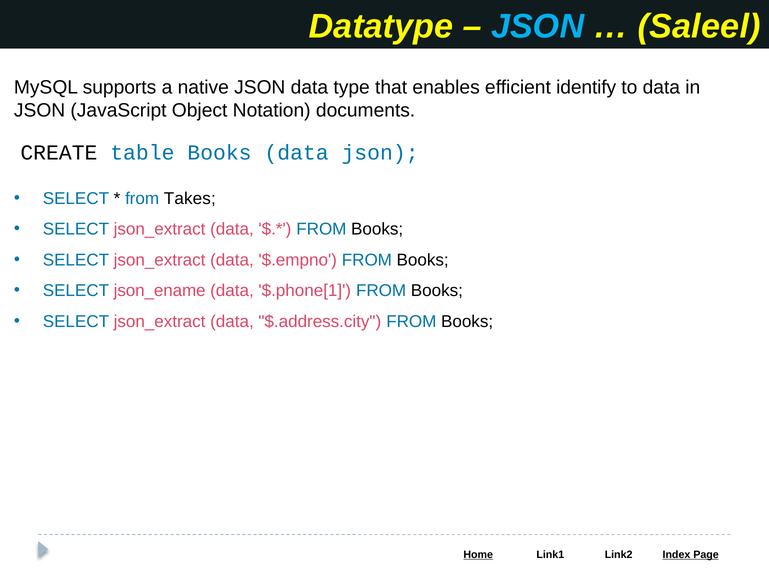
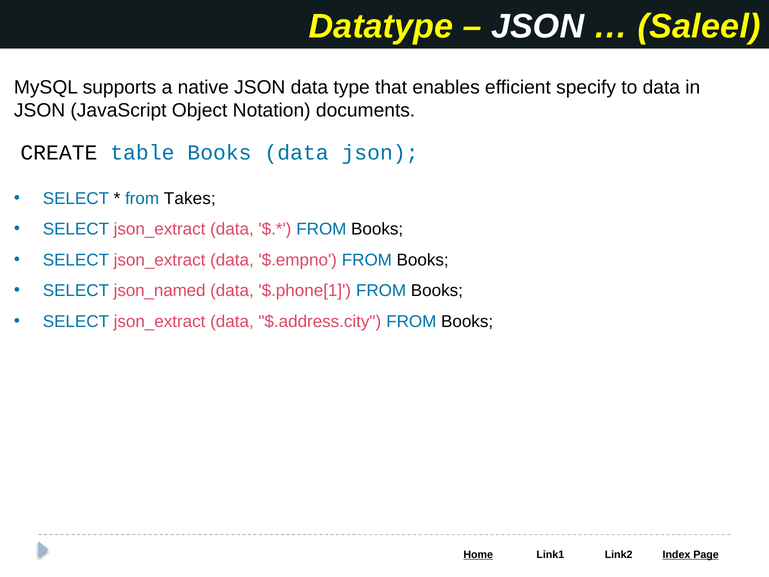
JSON colour: light blue -> white (538, 27)
identify: identify -> specify (586, 87)
json_ename: json_ename -> json_named (160, 291)
